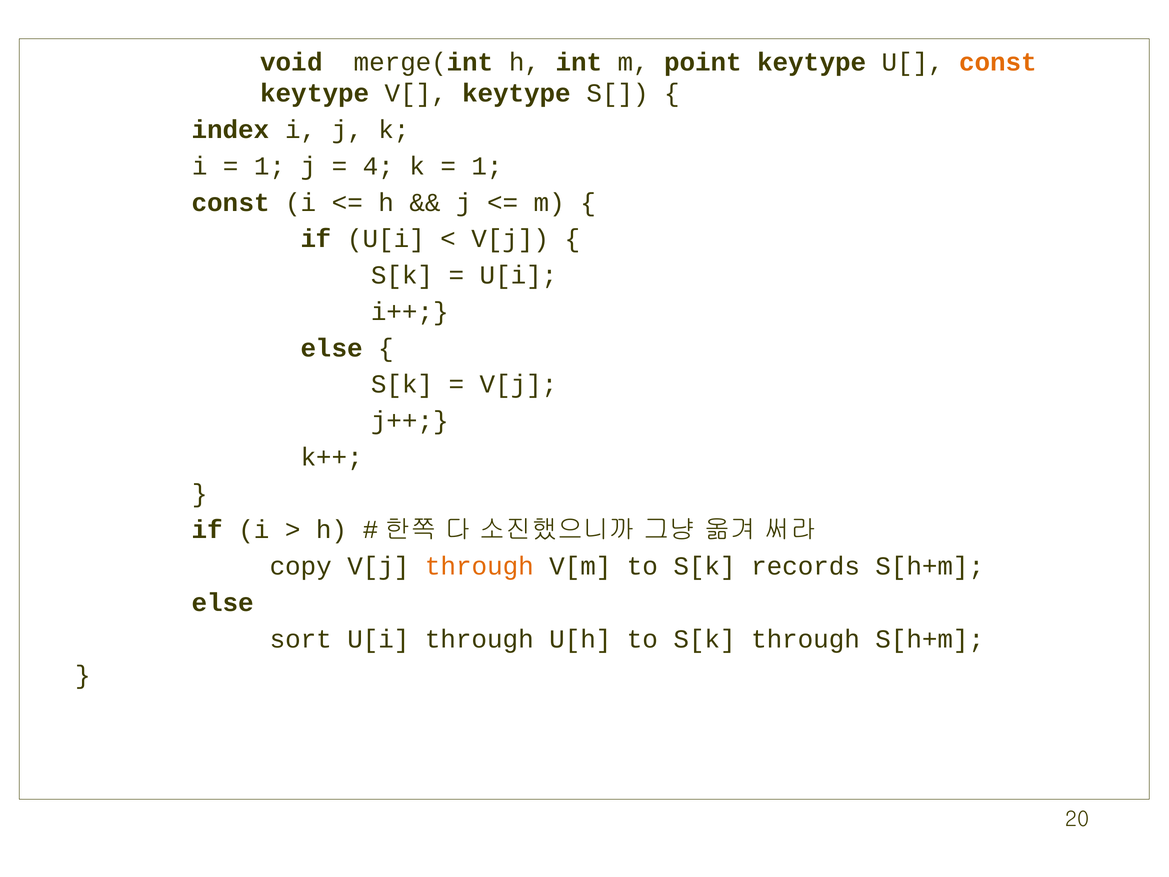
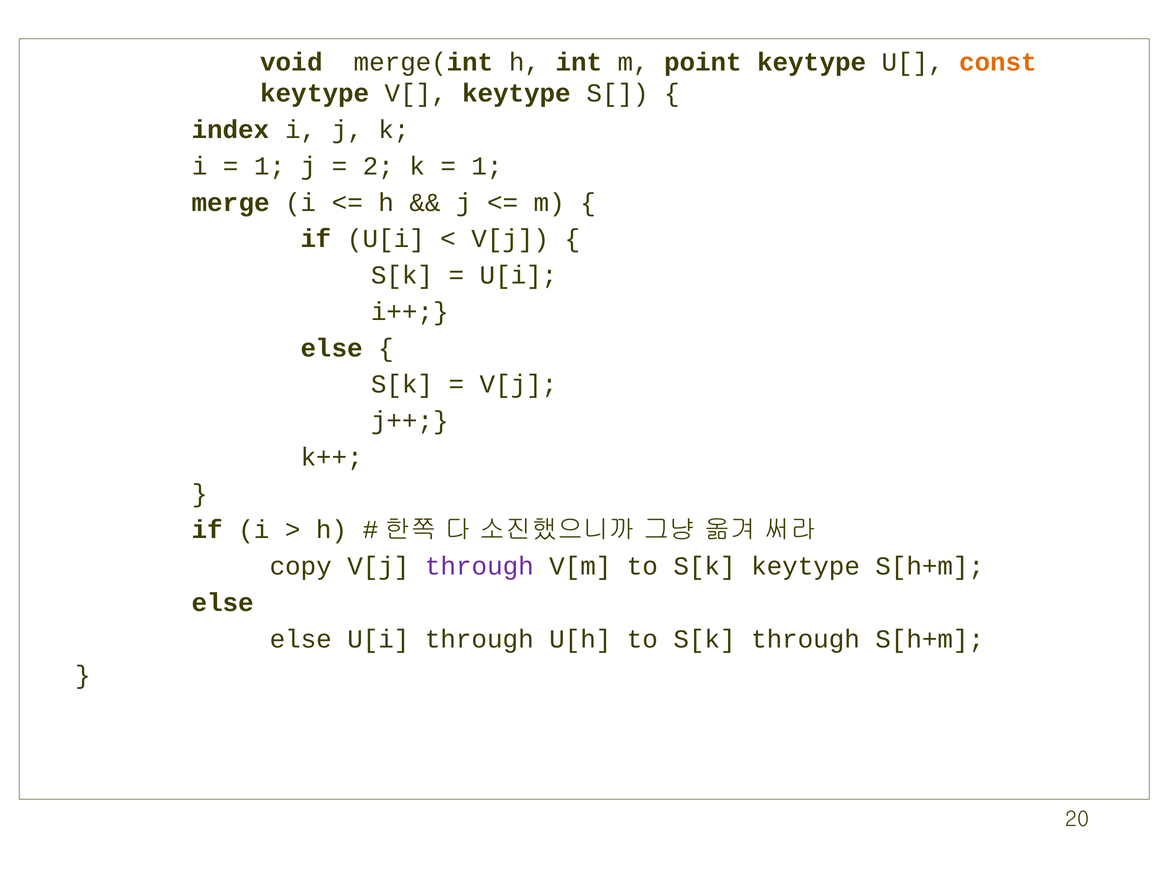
4: 4 -> 2 (378, 166)
const: const -> merge (231, 202)
through colour: orange -> purple (479, 566)
S[k records: records -> keytype (806, 566)
sort: sort -> else (301, 639)
